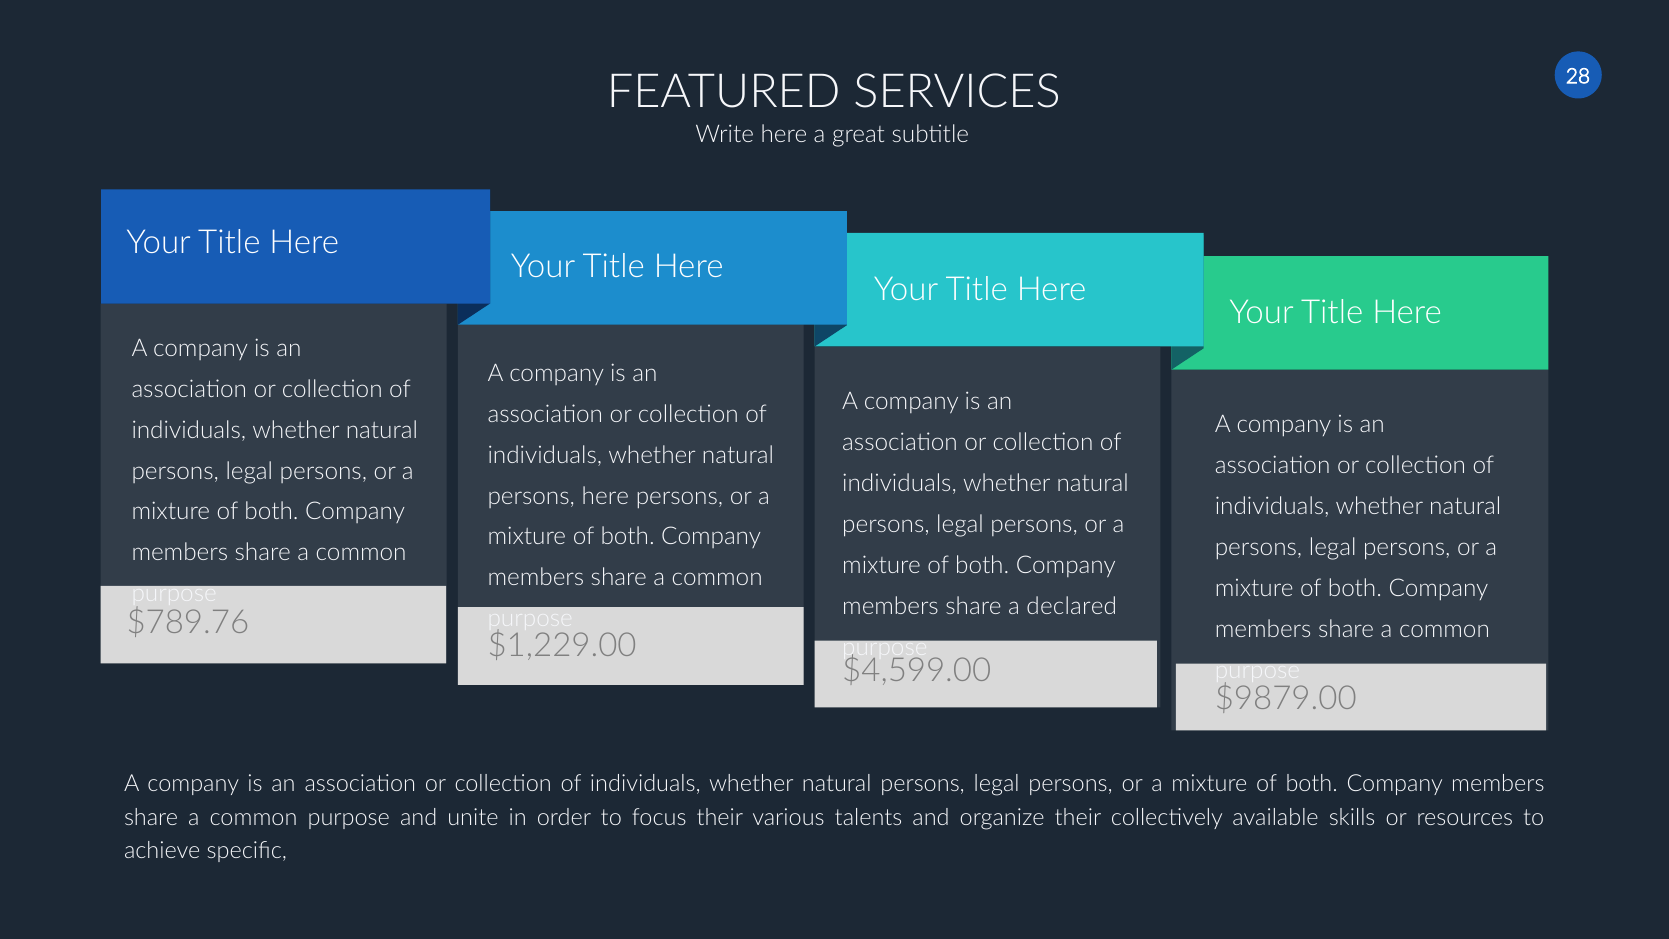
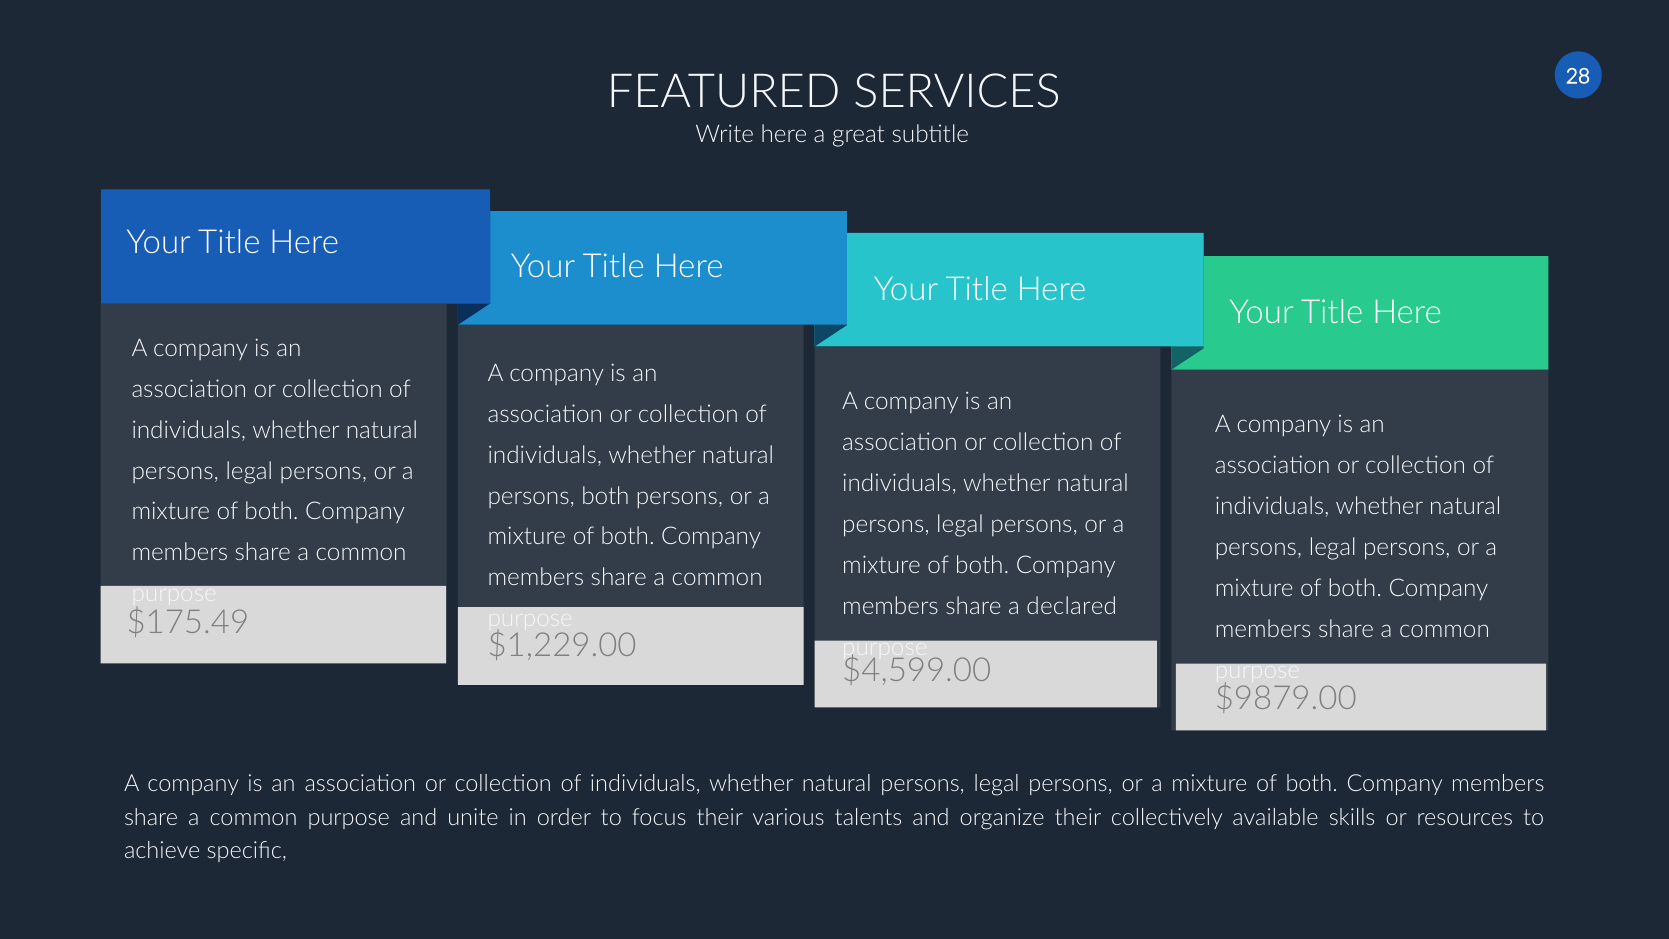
persons here: here -> both (605, 496)
$789.76: $789.76 -> $175.49 (188, 622)
